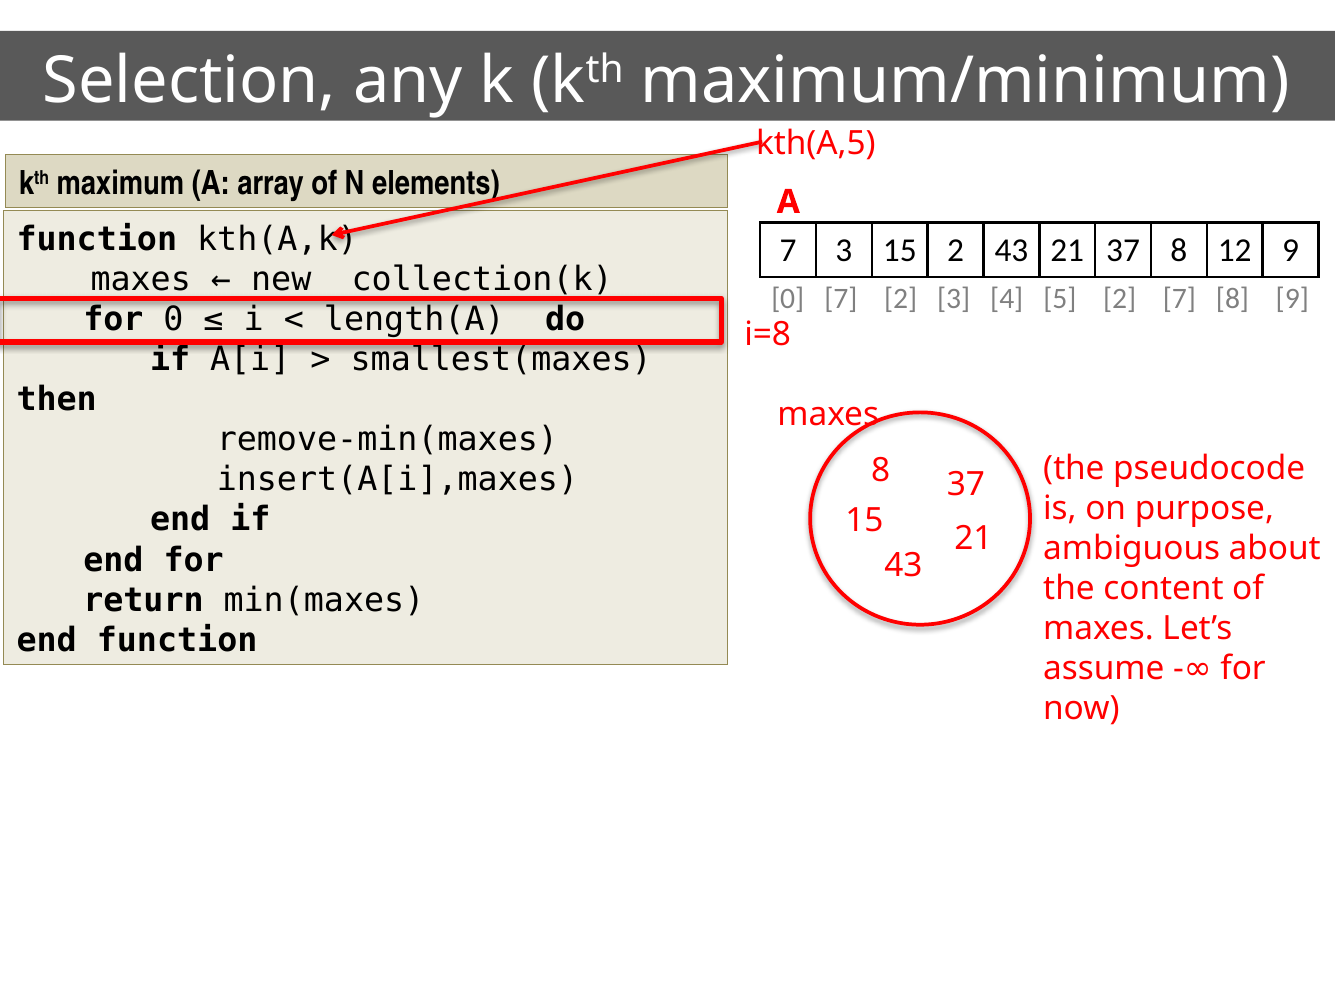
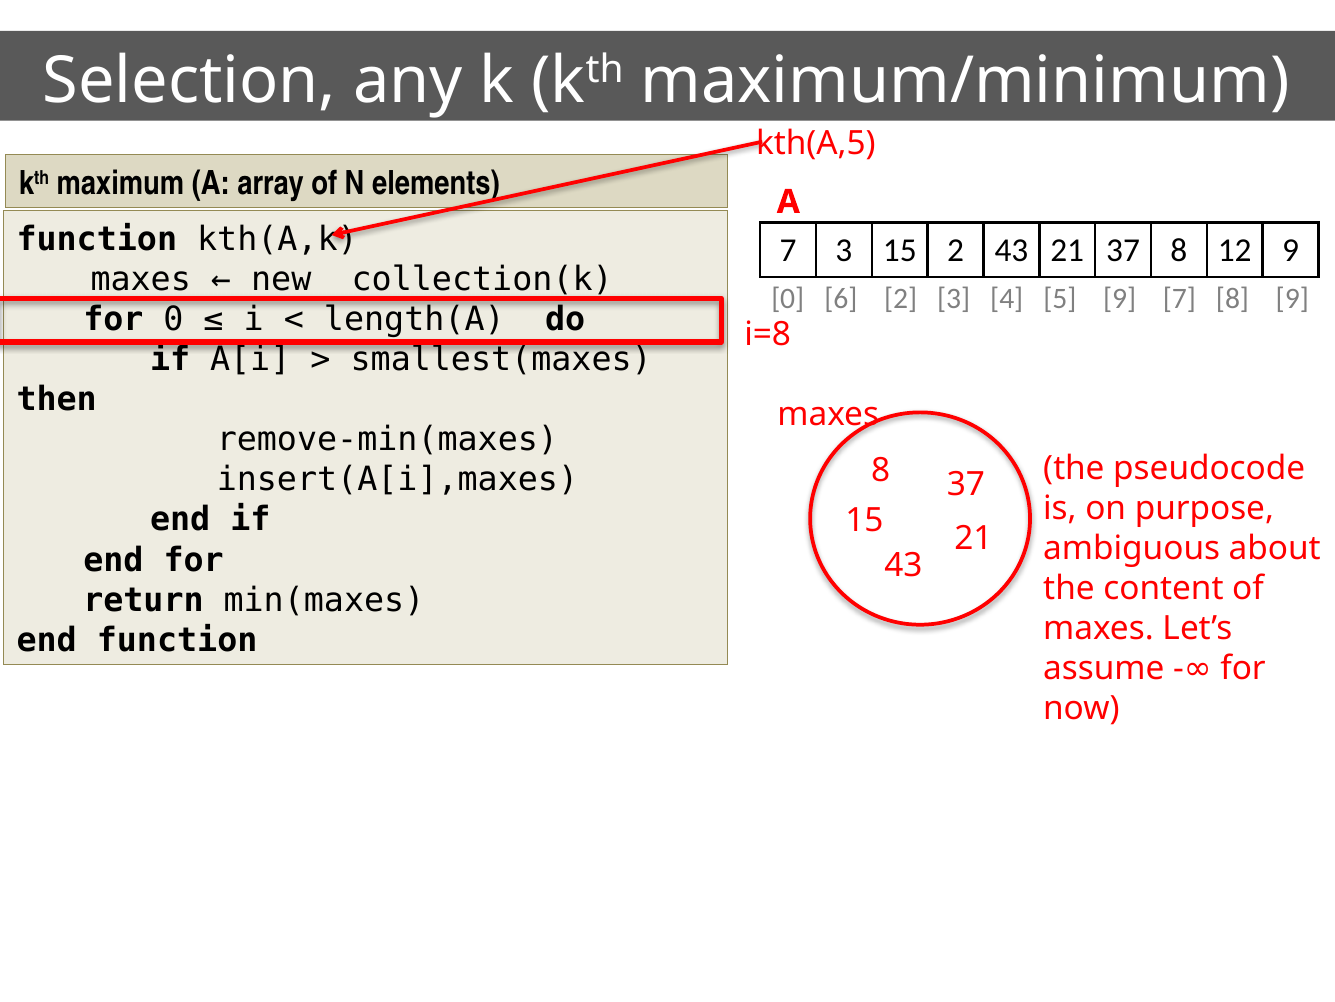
0 7: 7 -> 6 (841, 299)
5 2: 2 -> 9 (1120, 299)
